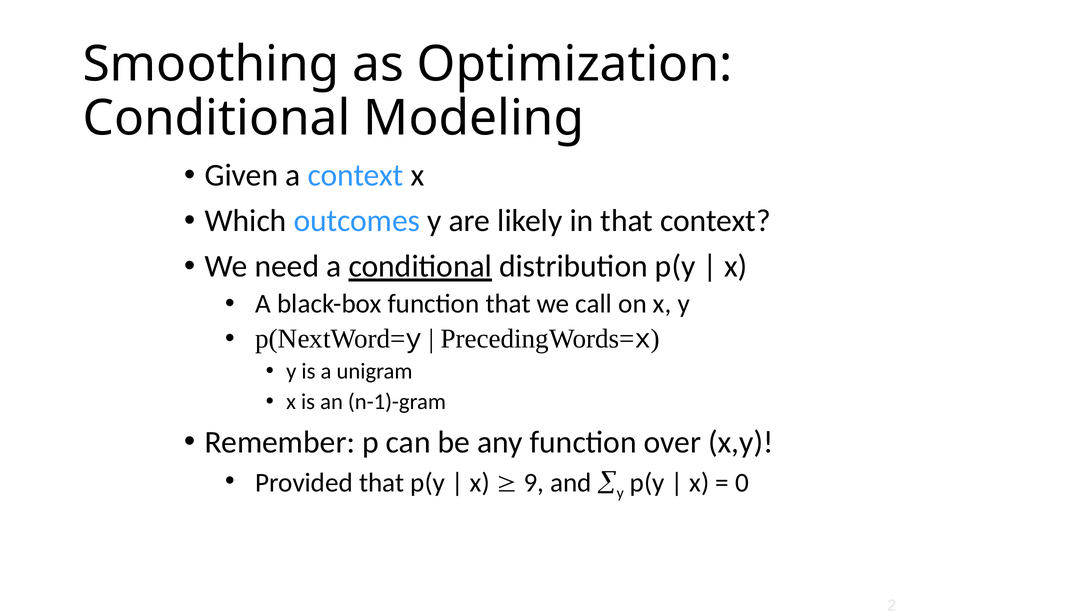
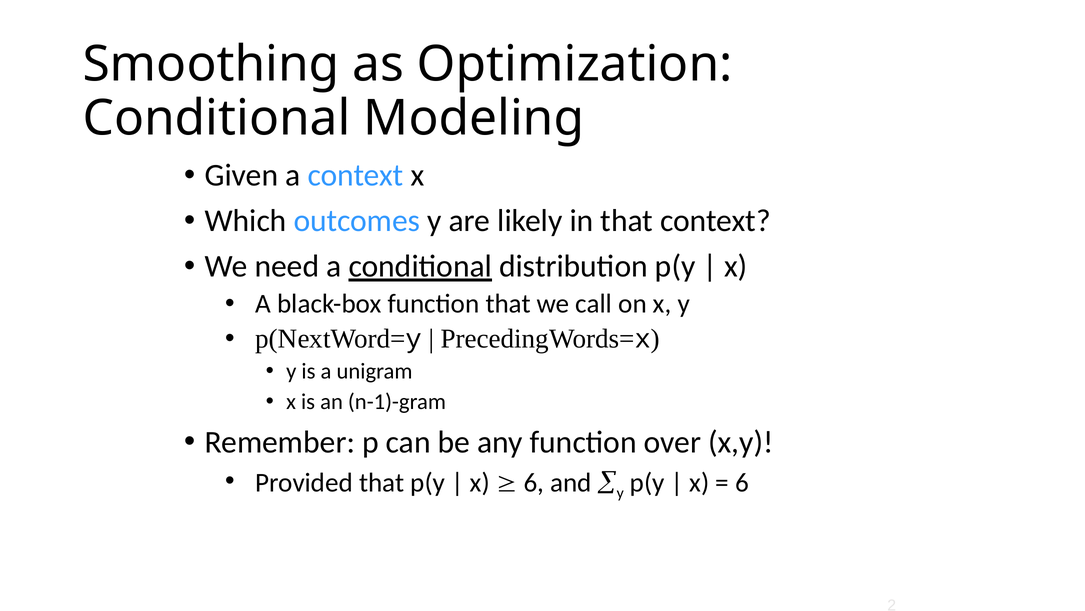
9: 9 -> 6 (534, 482)
0: 0 -> 6 (742, 482)
